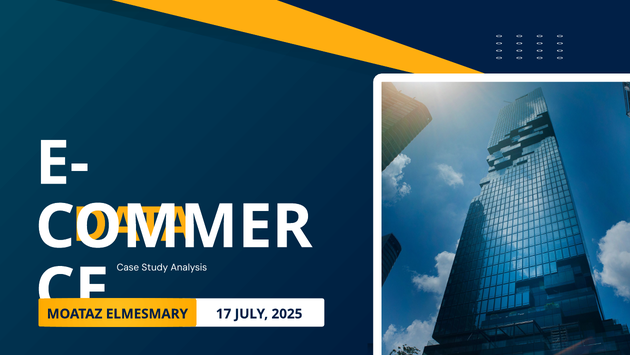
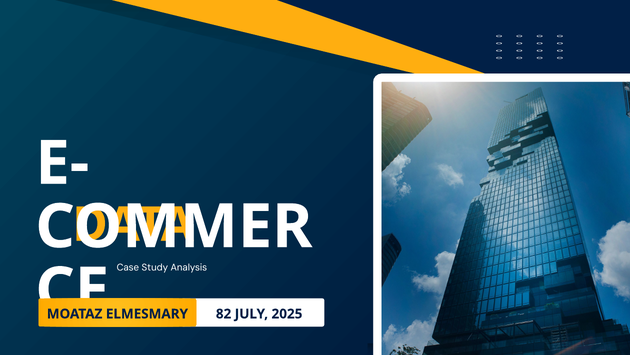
17: 17 -> 82 (224, 313)
